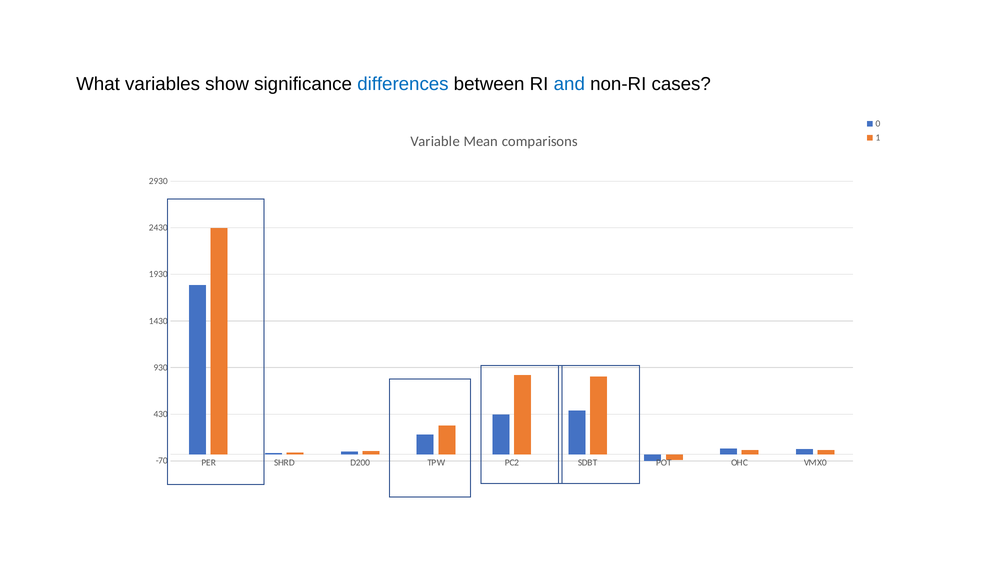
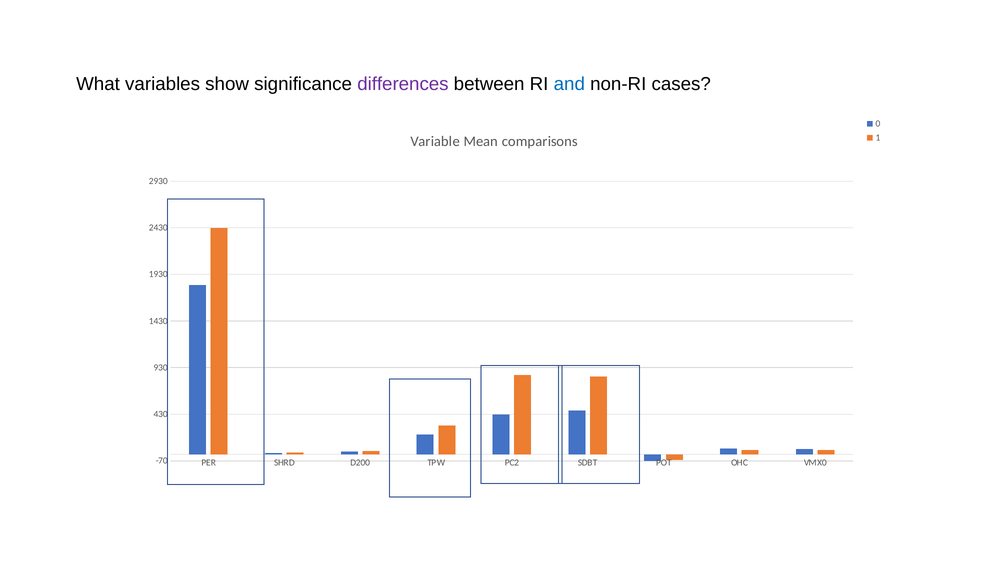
differences colour: blue -> purple (403, 84)
